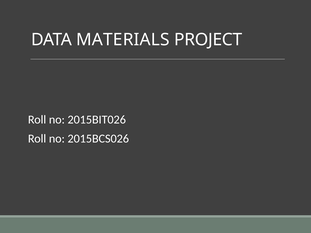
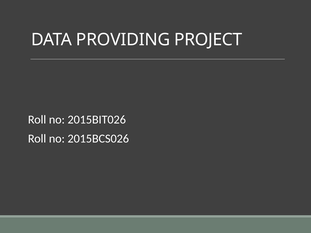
MATERIALS: MATERIALS -> PROVIDING (123, 40)
